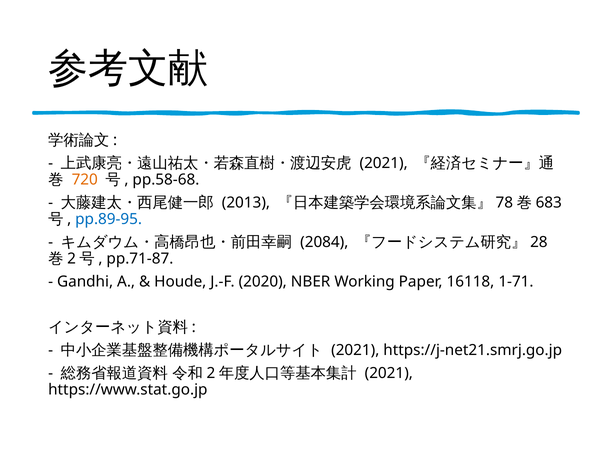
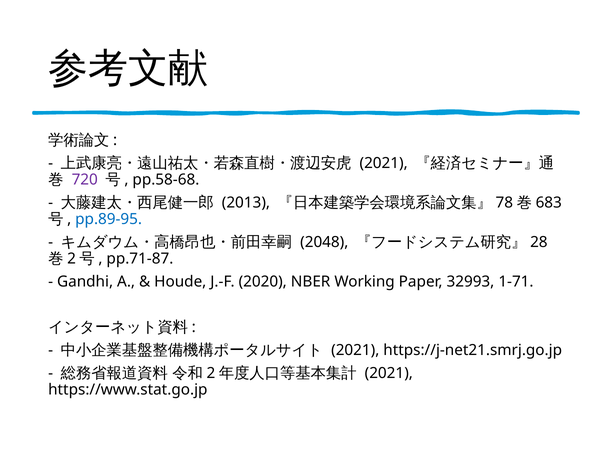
720 colour: orange -> purple (85, 180)
2084: 2084 -> 2048 (324, 242)
16118: 16118 -> 32993 (470, 282)
